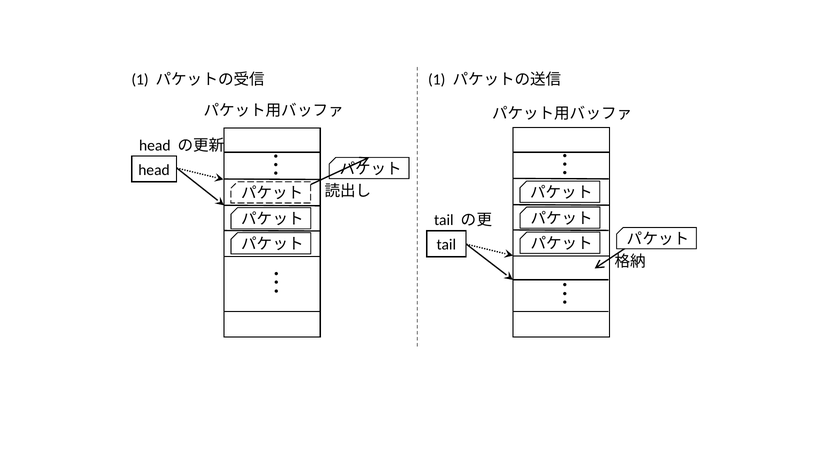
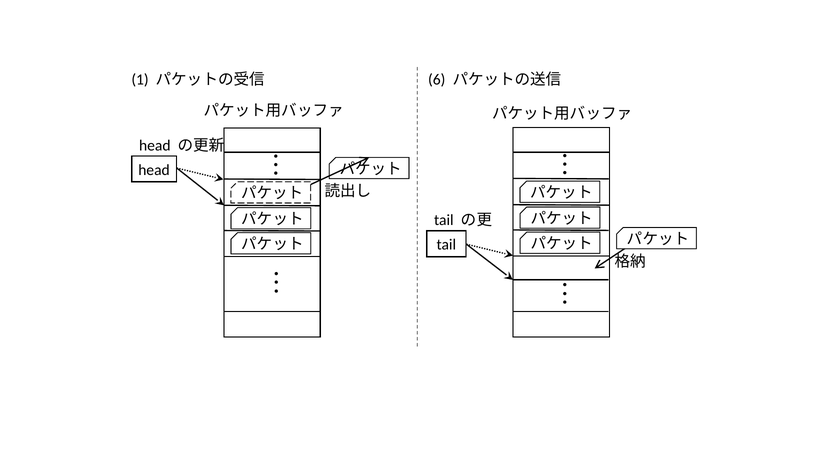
1: 1 -> 6 (437, 80)
